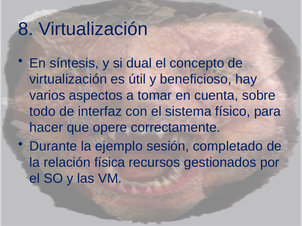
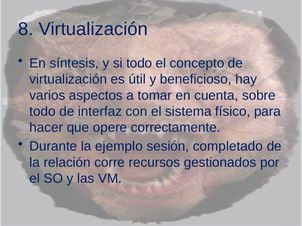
si dual: dual -> todo (139, 63)
física: física -> corre (110, 163)
